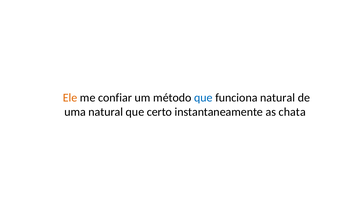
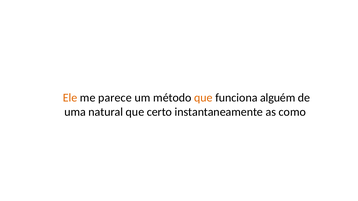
confiar: confiar -> parece (115, 98)
que colour: blue -> orange (203, 98)
funciona natural: natural -> alguém (278, 98)
chata: chata -> como (292, 112)
